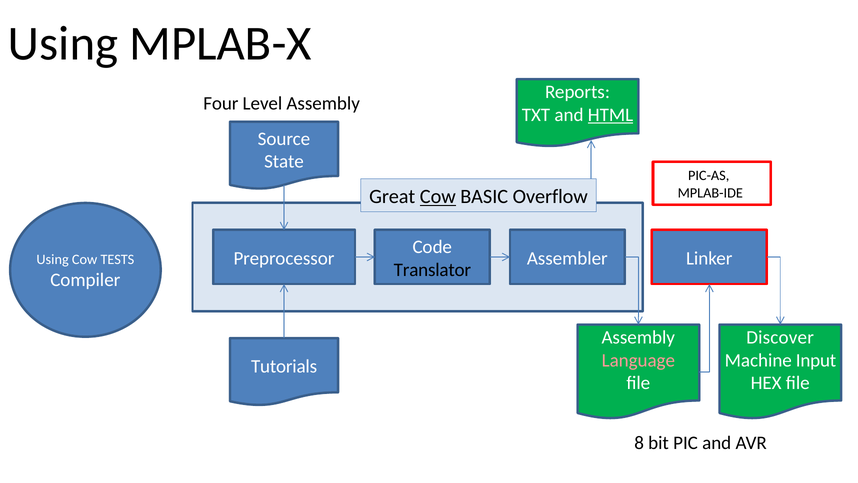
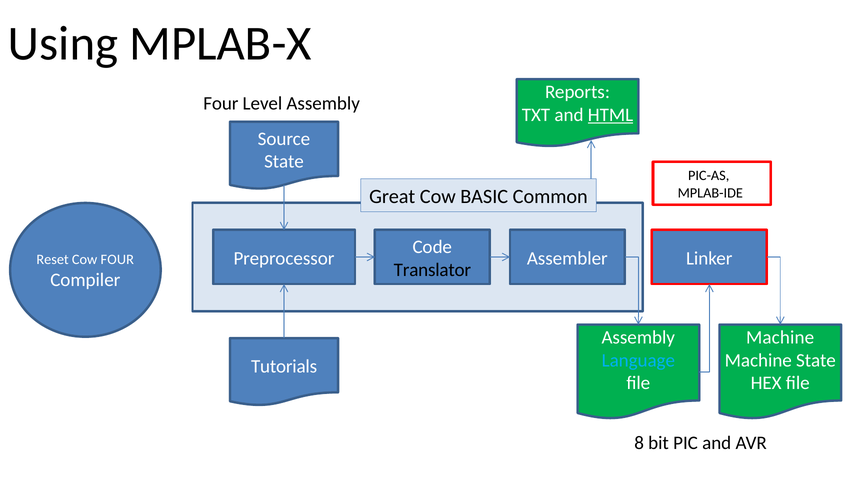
Cow underline: present -> none (438, 197)
Overflow: Overflow -> Common (550, 197)
Using: Using -> Reset (53, 259)
Cow TESTS: TESTS -> FOUR (117, 259)
Discover: Discover -> Machine (780, 337)
Language colour: pink -> light blue (638, 360)
Machine Input: Input -> State (816, 360)
